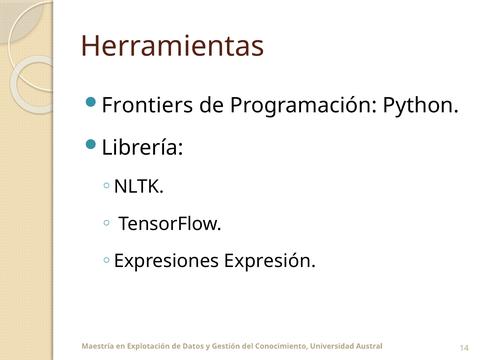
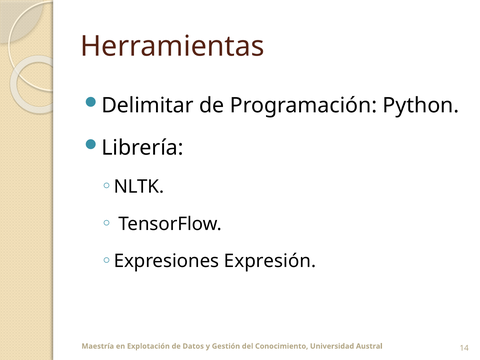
Frontiers: Frontiers -> Delimitar (148, 105)
